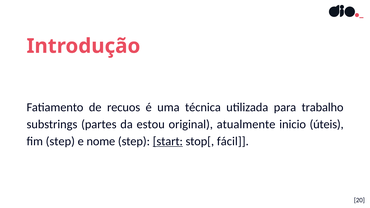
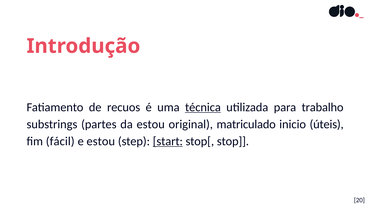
técnica underline: none -> present (203, 107)
atualmente: atualmente -> matriculado (246, 124)
fim step: step -> fácil (60, 141)
e nome: nome -> estou (101, 141)
fácil: fácil -> stop (233, 141)
